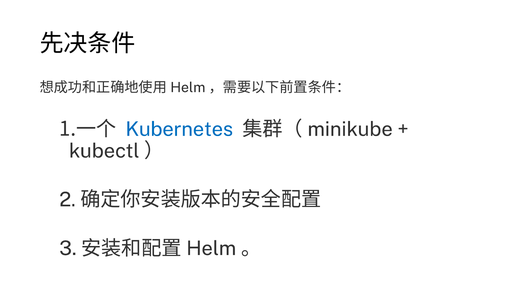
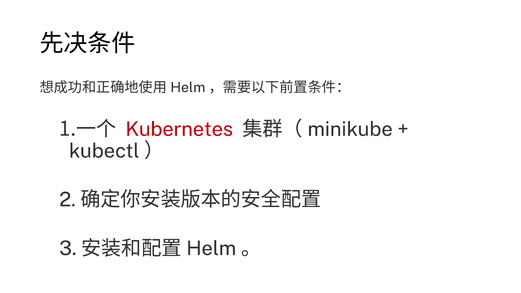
Kubernetes colour: blue -> red (179, 129)
